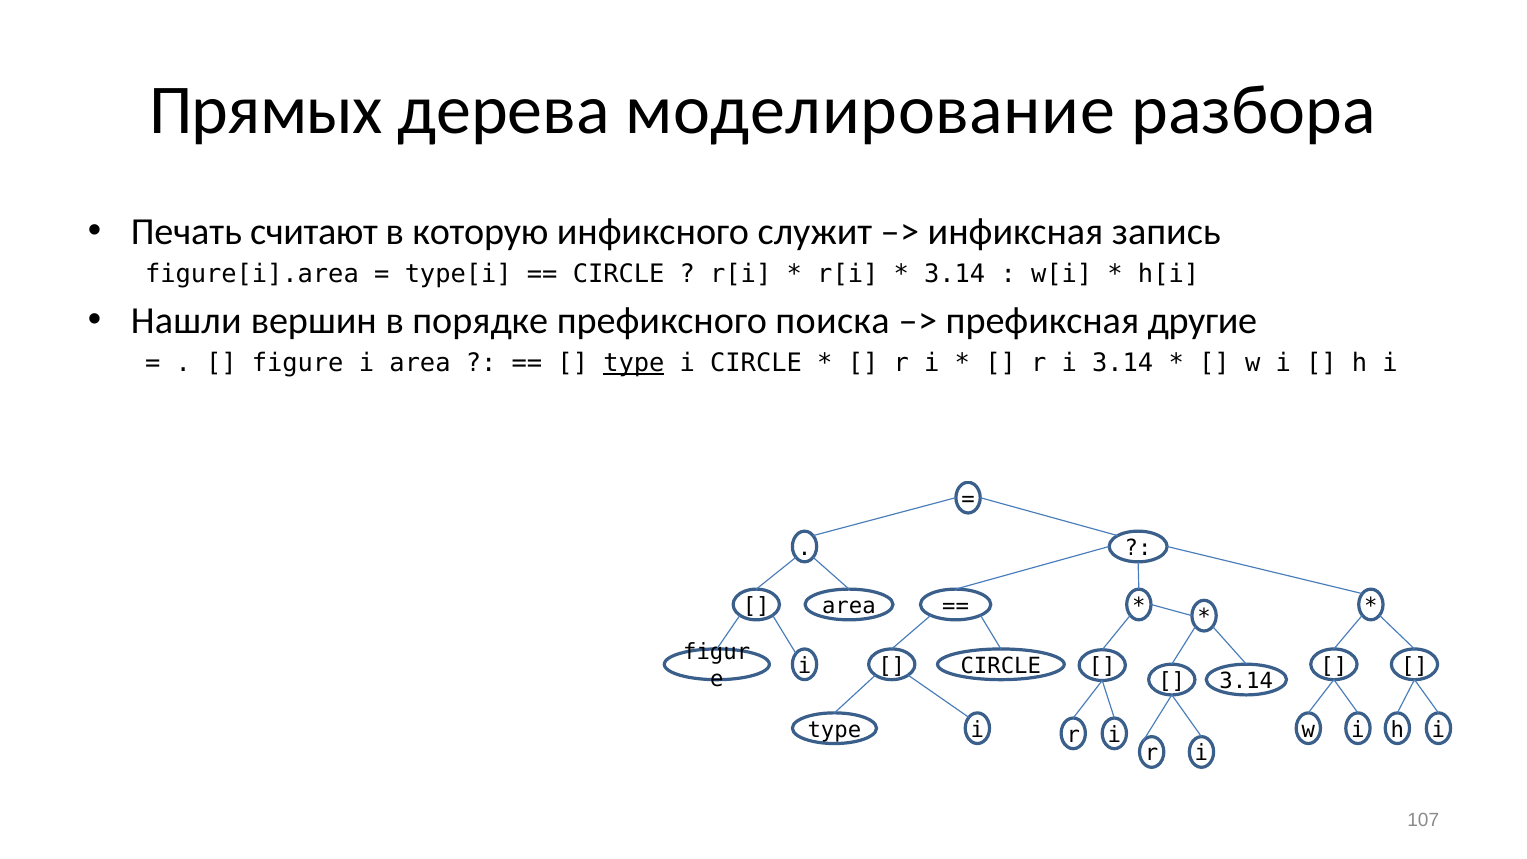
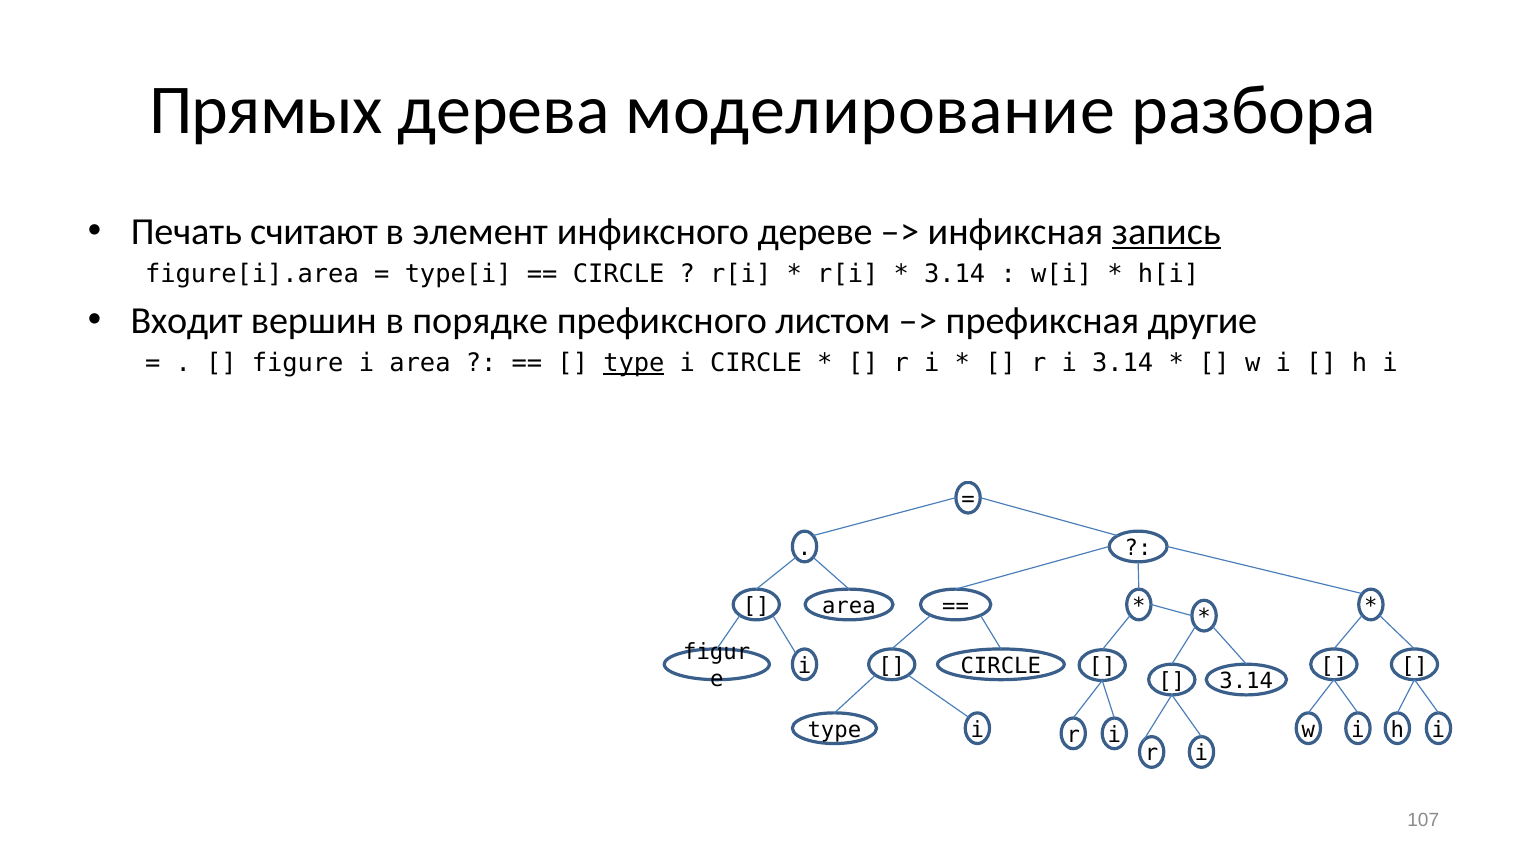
которую: которую -> элемент (480, 232)
служит: служит -> дереве (815, 232)
запись underline: none -> present (1166, 232)
Нашли: Нашли -> Входит (187, 321)
поиска: поиска -> листом (833, 321)
